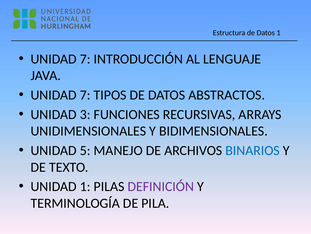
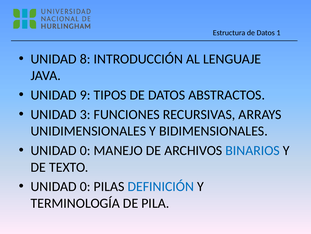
7: 7 -> 8 (85, 59)
7: 7 -> 9 (85, 95)
5: 5 -> 0 (85, 150)
1: 1 -> 0 (85, 186)
DEFINICIÓN colour: purple -> blue (161, 186)
